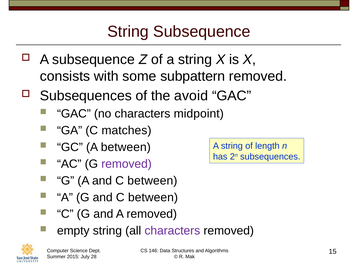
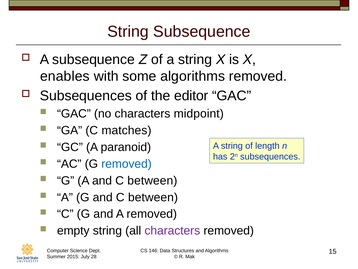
consists: consists -> enables (65, 76)
some subpattern: subpattern -> algorithms (193, 76)
avoid: avoid -> editor (191, 96)
A between: between -> paranoid (126, 147)
removed colour: purple -> blue (127, 164)
